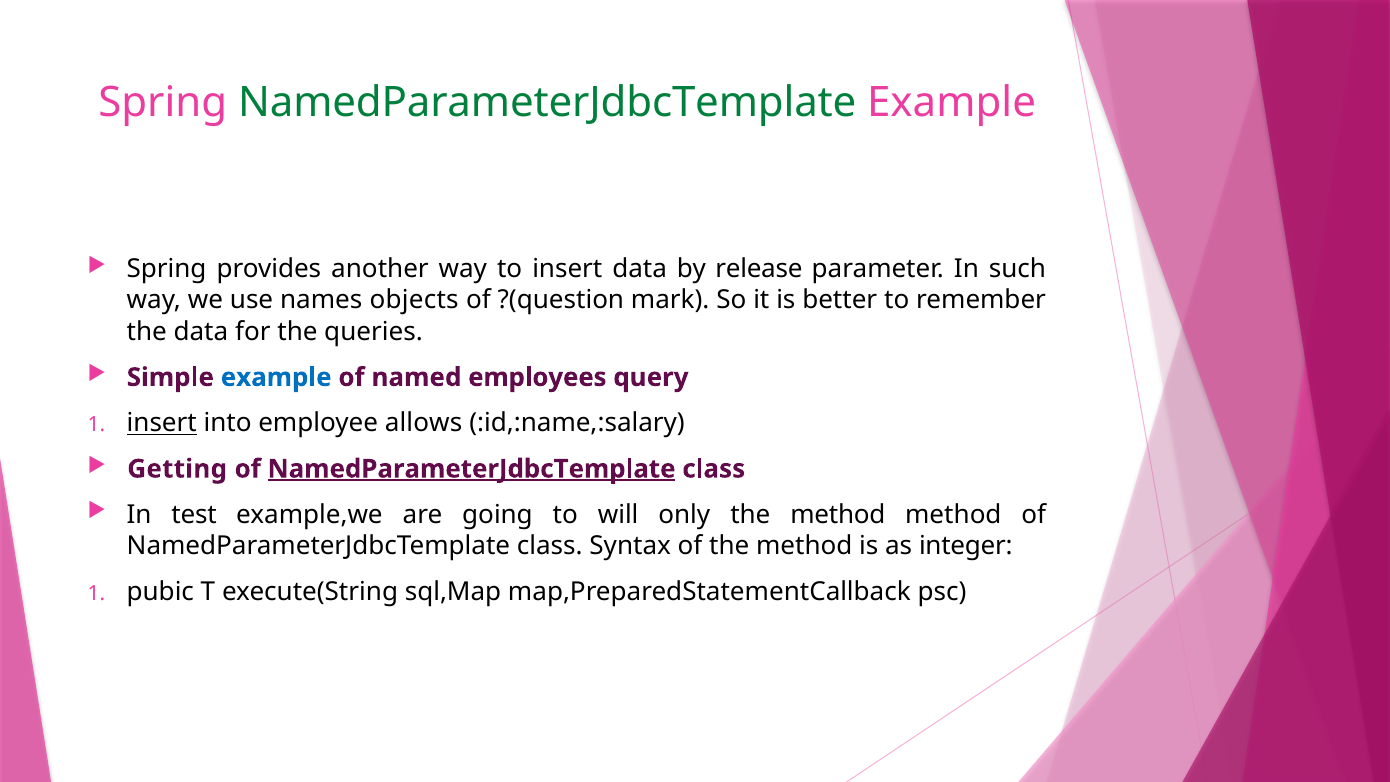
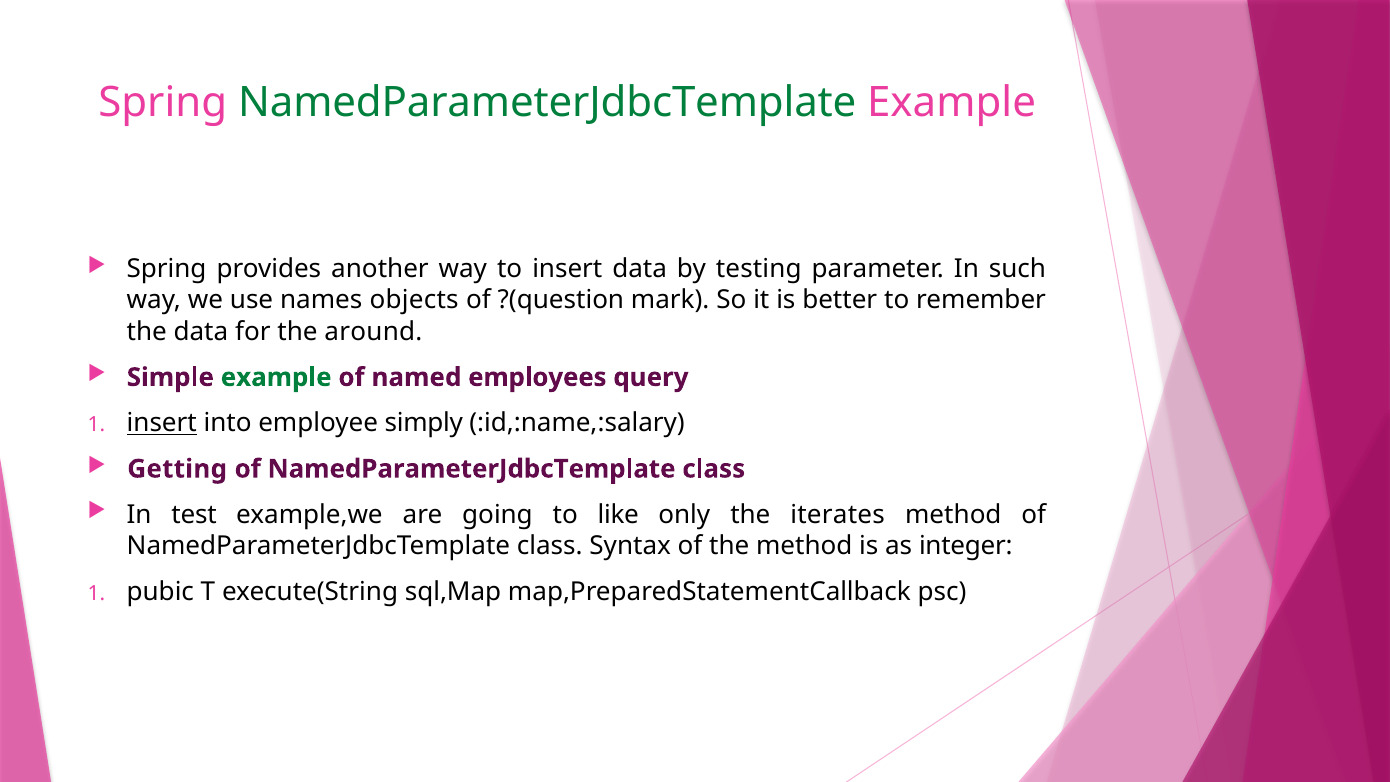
release: release -> testing (759, 269)
queries: queries -> around (373, 332)
example colour: blue -> green (276, 377)
allows: allows -> simply (424, 423)
NamedParameterJdbcTemplate underline: present -> none (472, 469)
will: will -> like (618, 515)
only the method: method -> iterates (838, 515)
